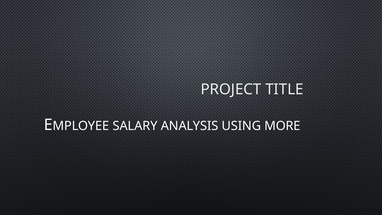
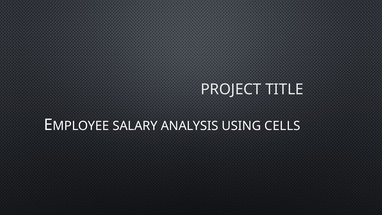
MORE: MORE -> CELLS (282, 126)
